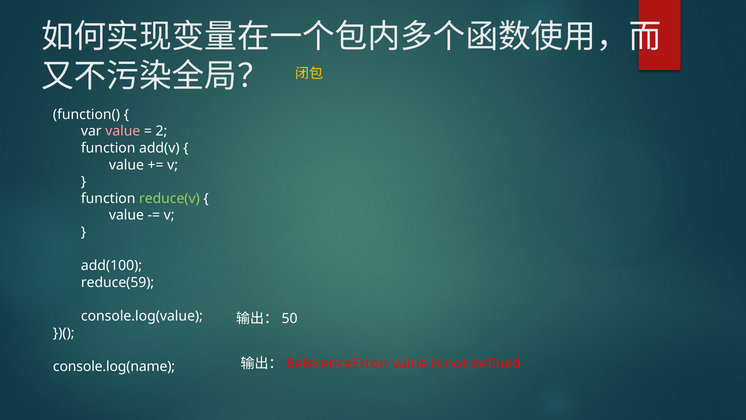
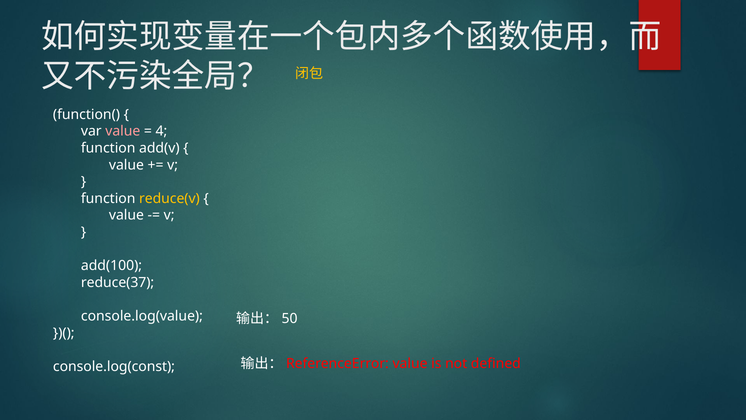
2: 2 -> 4 (161, 131)
reduce(v colour: light green -> yellow (169, 198)
reduce(59: reduce(59 -> reduce(37 (118, 282)
console.log(name: console.log(name -> console.log(const (114, 366)
